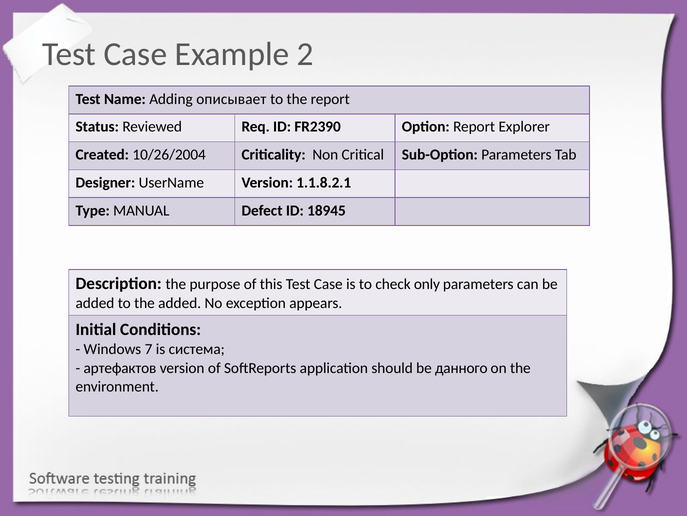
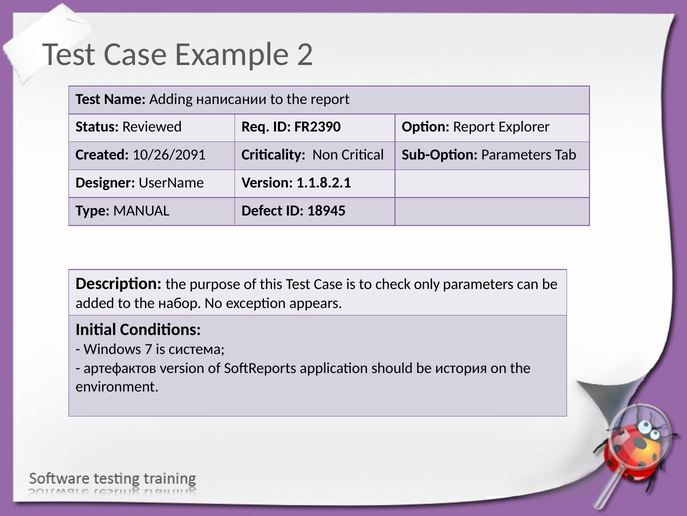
описывает: описывает -> написании (231, 99)
10/26/2004: 10/26/2004 -> 10/26/2091 (169, 155)
the added: added -> набор (180, 303)
данного: данного -> история (461, 367)
